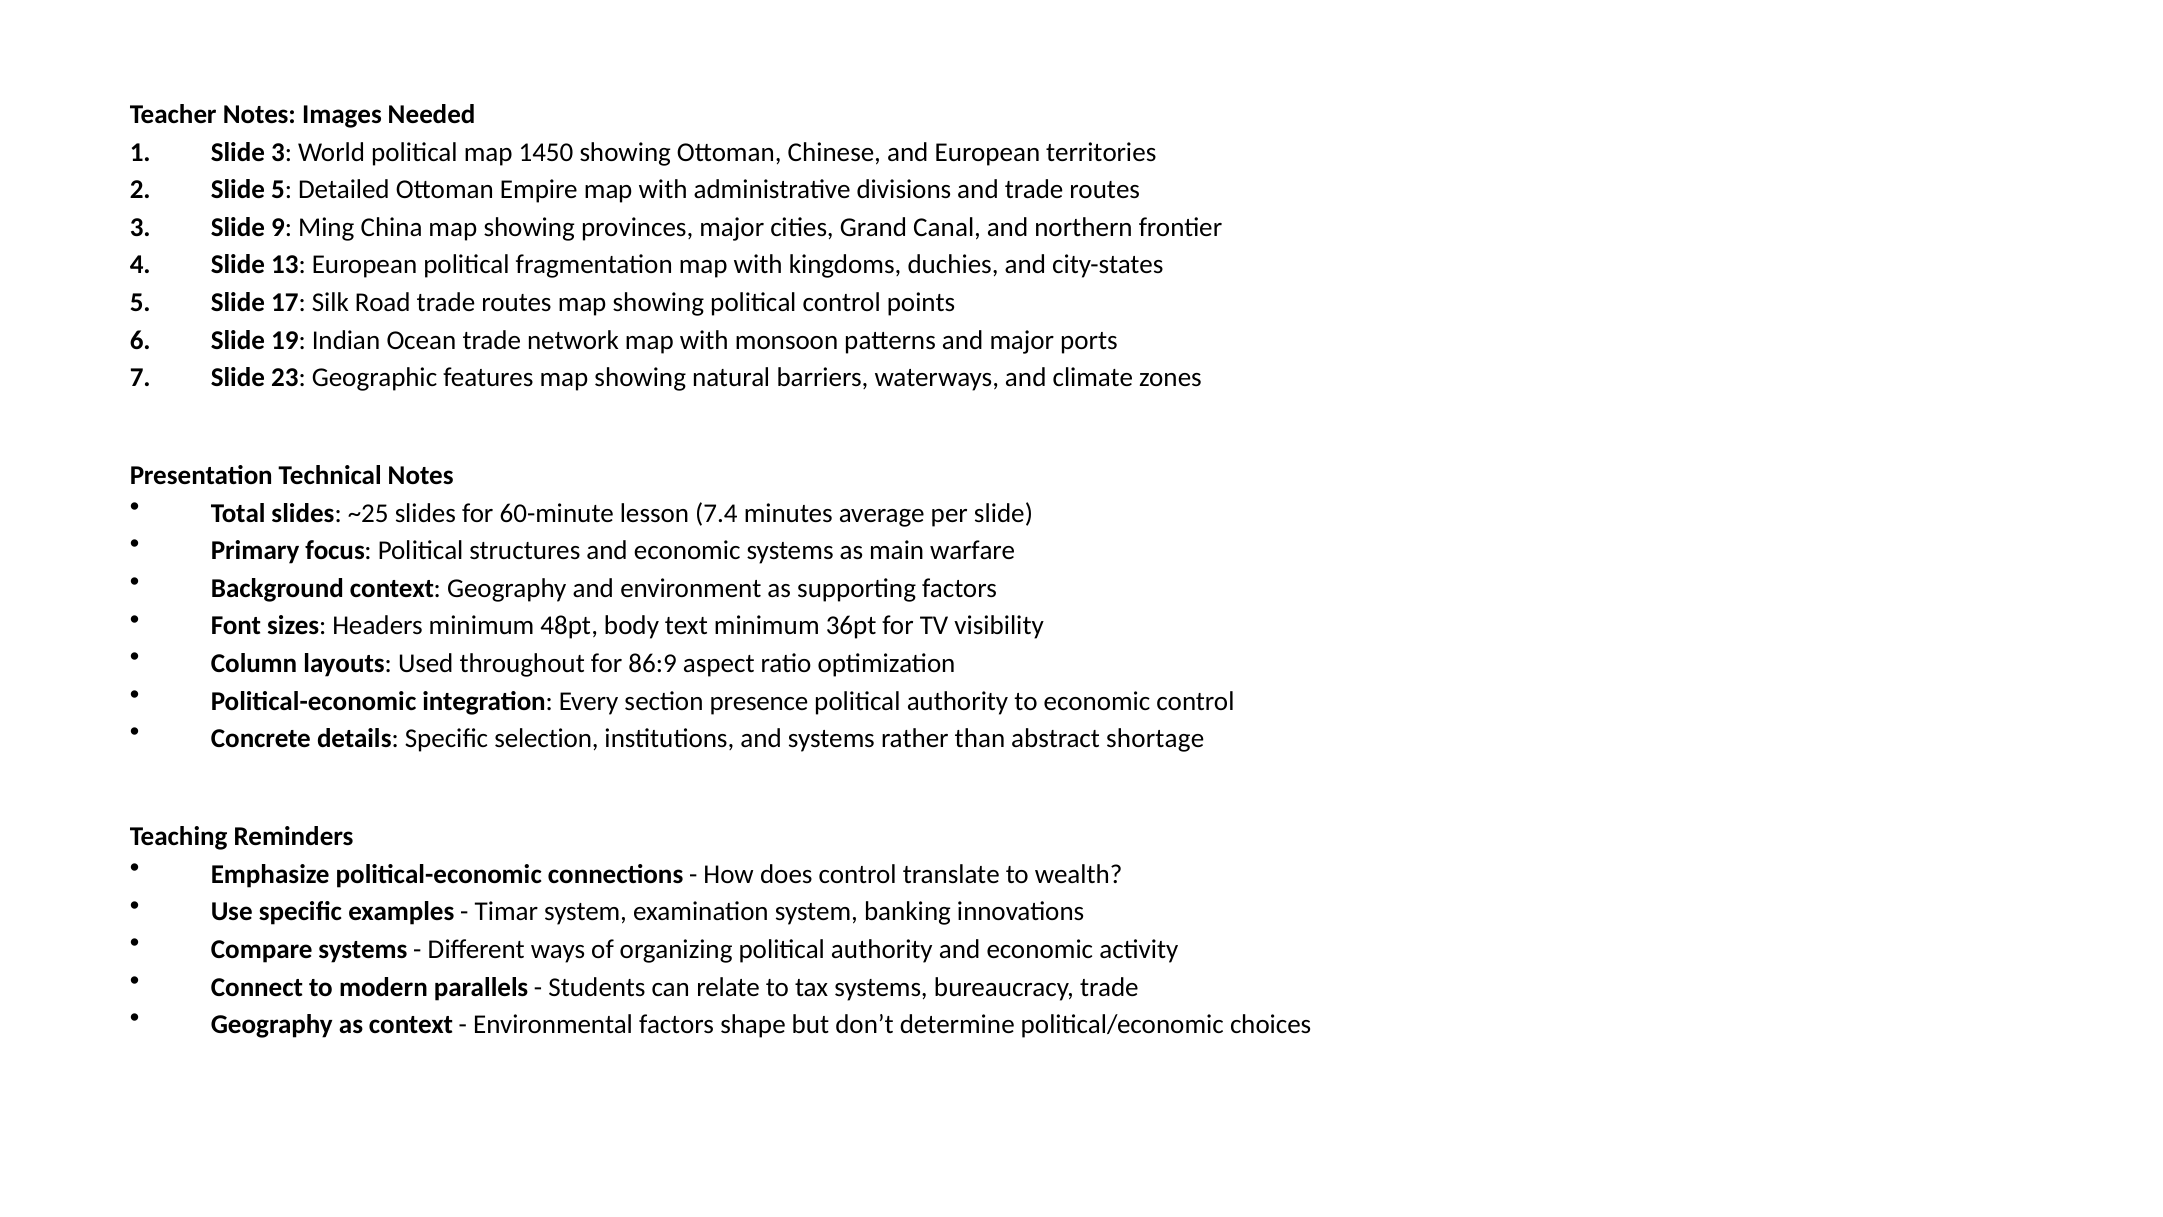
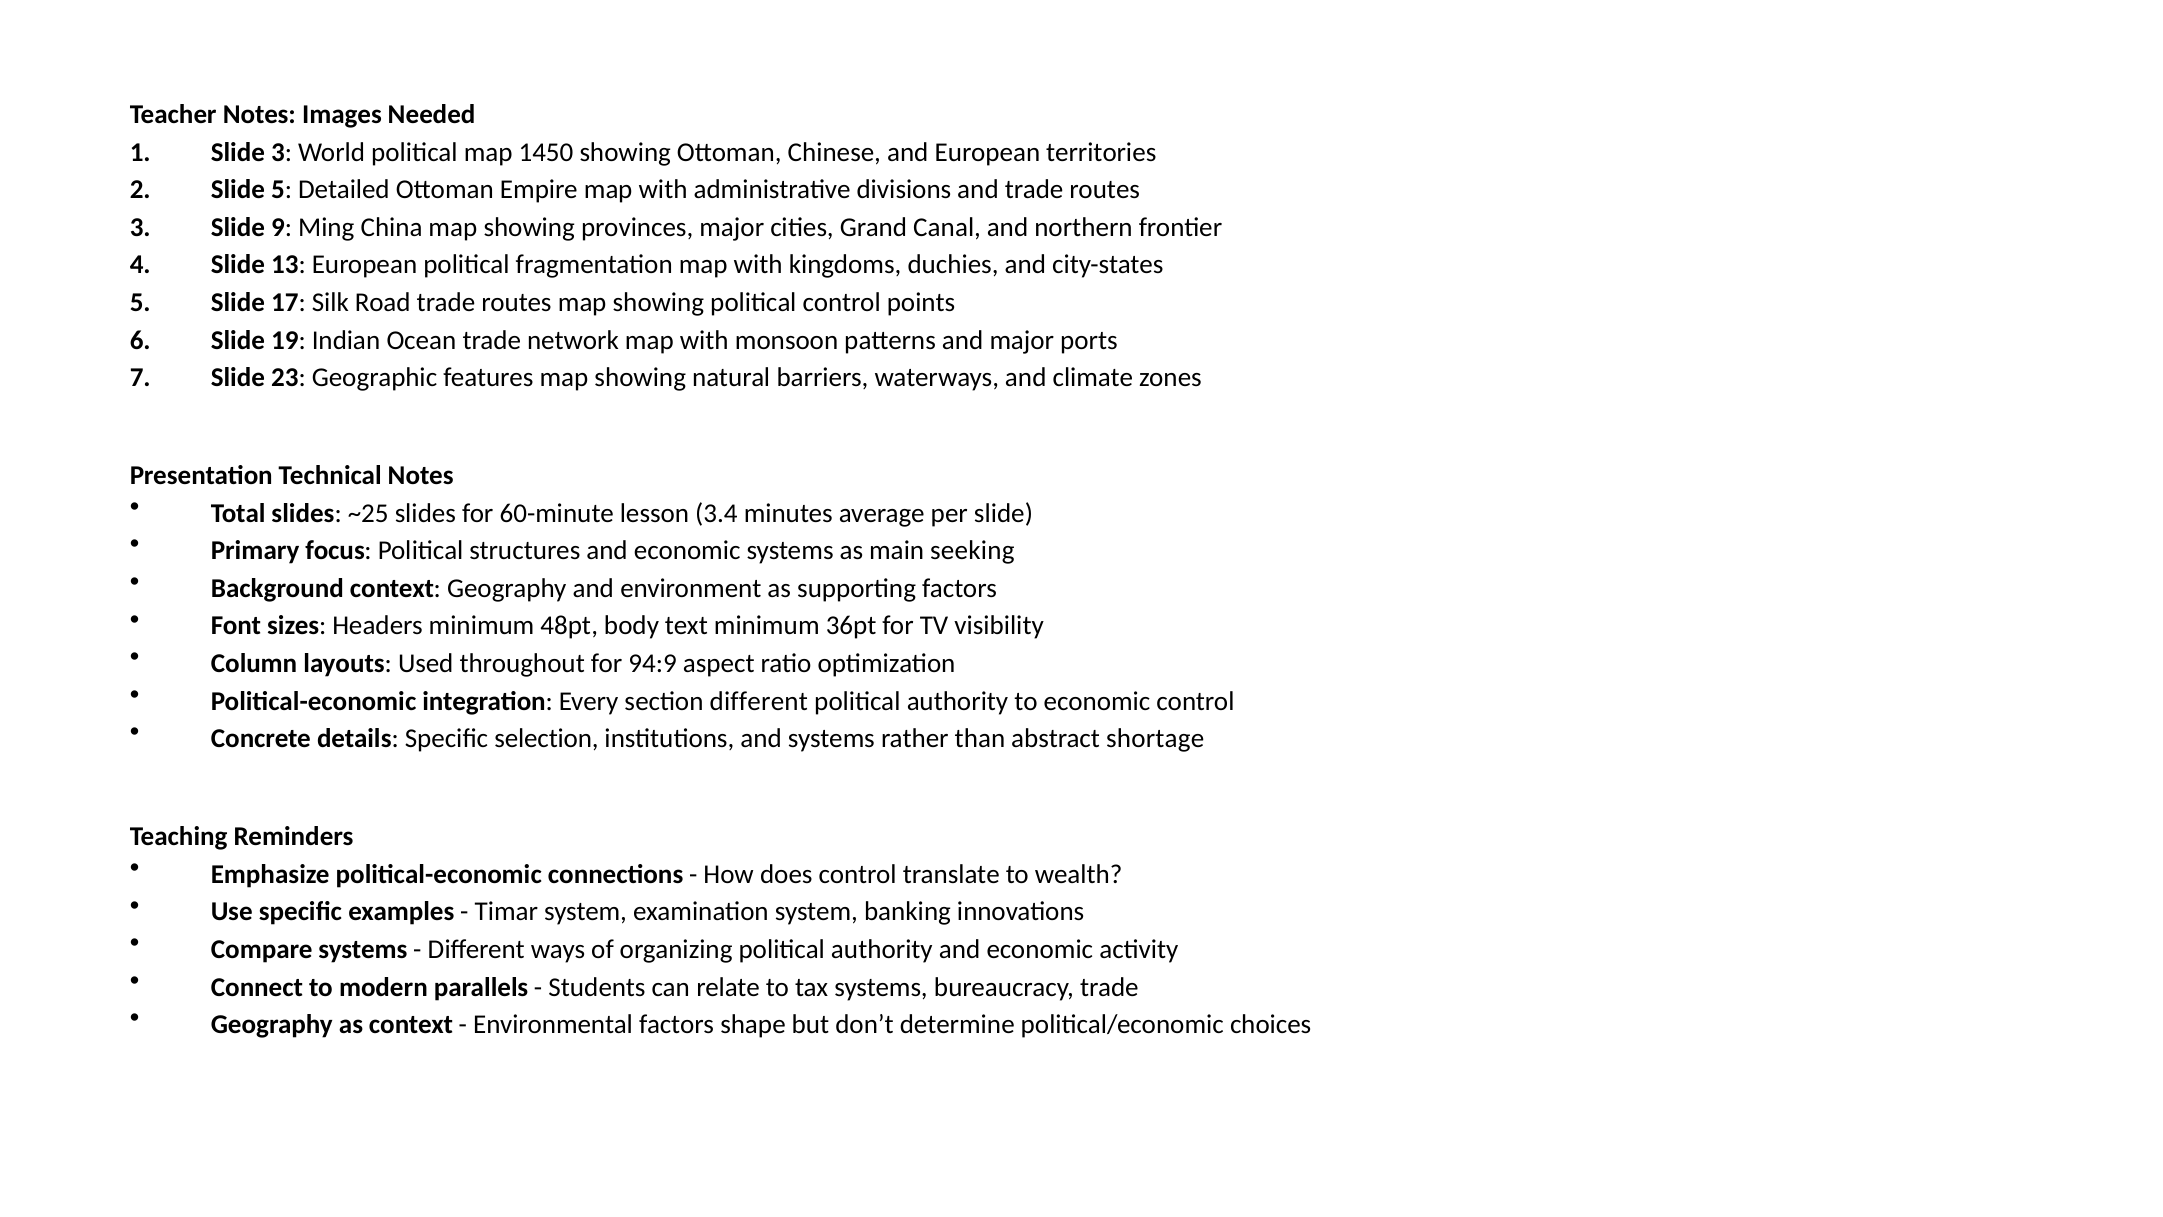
7.4: 7.4 -> 3.4 (716, 513)
warfare: warfare -> seeking (972, 551)
86:9: 86:9 -> 94:9 (653, 663)
section presence: presence -> different (759, 701)
